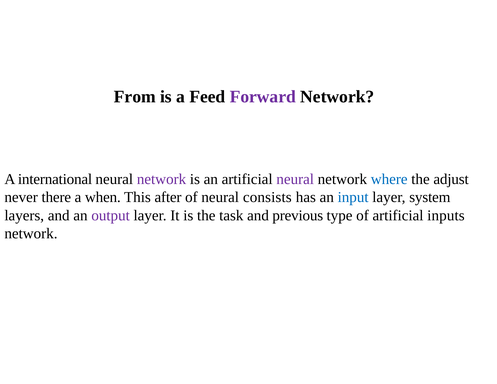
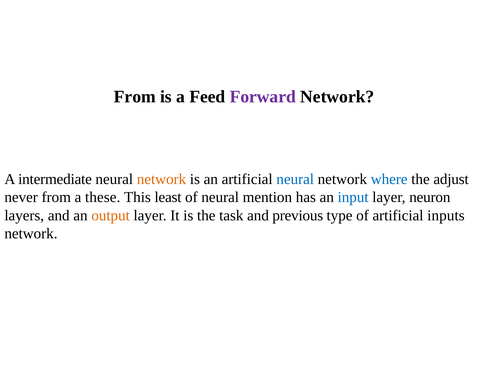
international: international -> intermediate (55, 179)
network colour: purple -> orange (162, 179)
neural colour: purple -> blue (295, 179)
never there: there -> from (56, 197)
when: when -> these (103, 197)
after: after -> least (168, 197)
consists: consists -> mention (267, 197)
system: system -> neuron (430, 197)
output colour: purple -> orange (111, 215)
